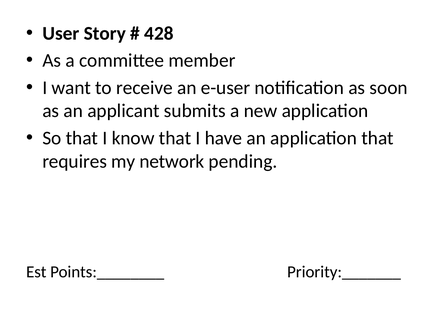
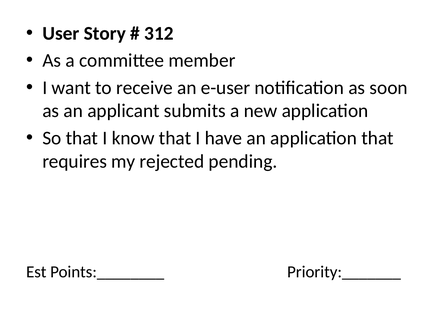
428: 428 -> 312 (159, 33)
network: network -> rejected (172, 161)
